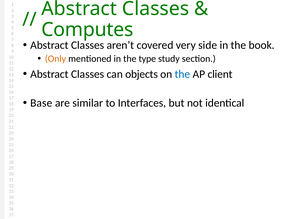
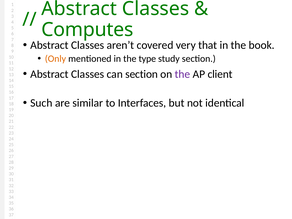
side: side -> that (208, 45)
can objects: objects -> section (142, 74)
the colour: blue -> purple (182, 74)
Base: Base -> Such (41, 103)
